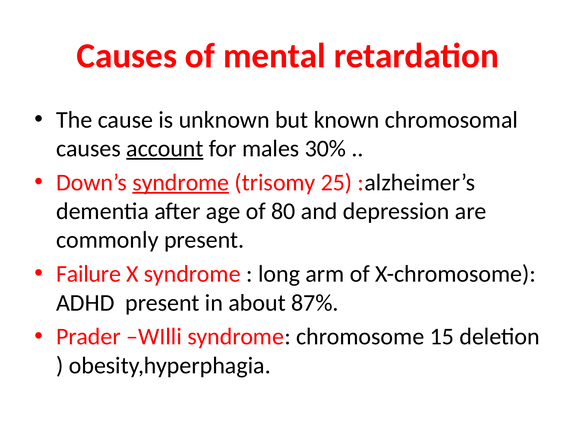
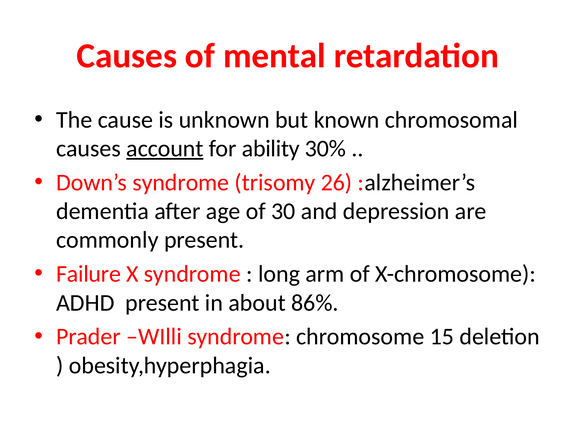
males: males -> ability (271, 149)
syndrome underline: present -> none (181, 182)
25: 25 -> 26 (336, 182)
80: 80 -> 30 (283, 211)
87%: 87% -> 86% (315, 303)
